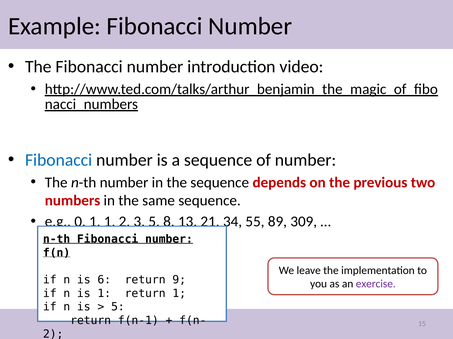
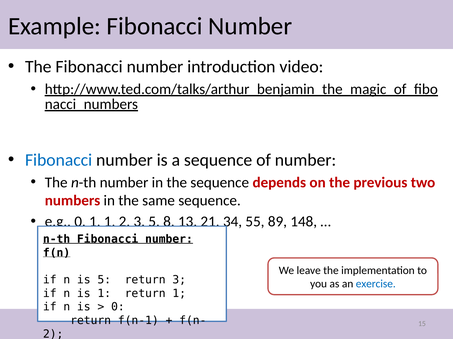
309: 309 -> 148 (304, 222)
is 6: 6 -> 5 (104, 280)
return 9: 9 -> 3 (179, 280)
exercise colour: purple -> blue (376, 284)
5: 5 -> 0 (118, 308)
